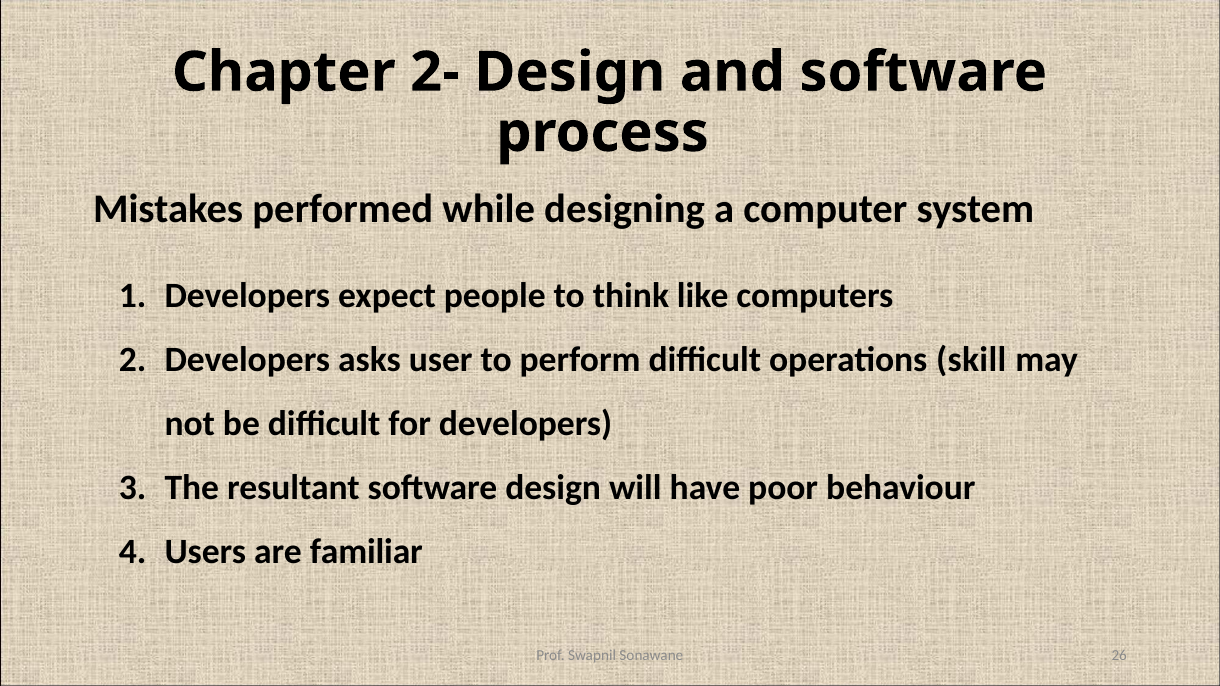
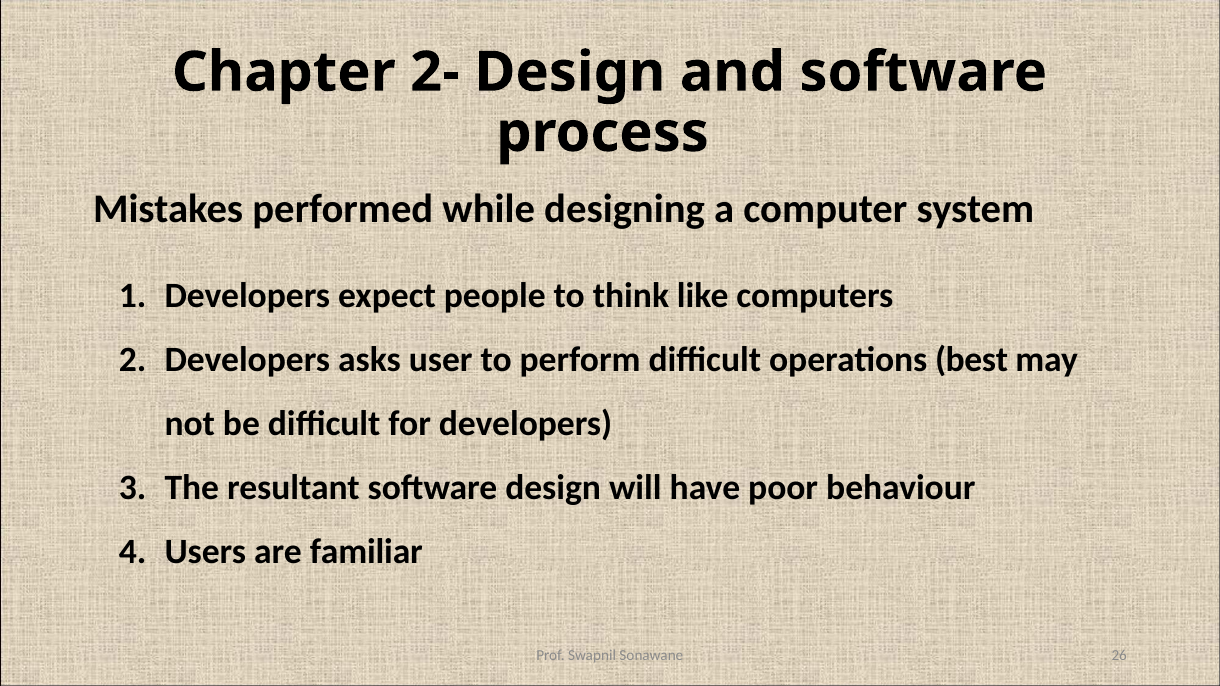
skill: skill -> best (972, 360)
